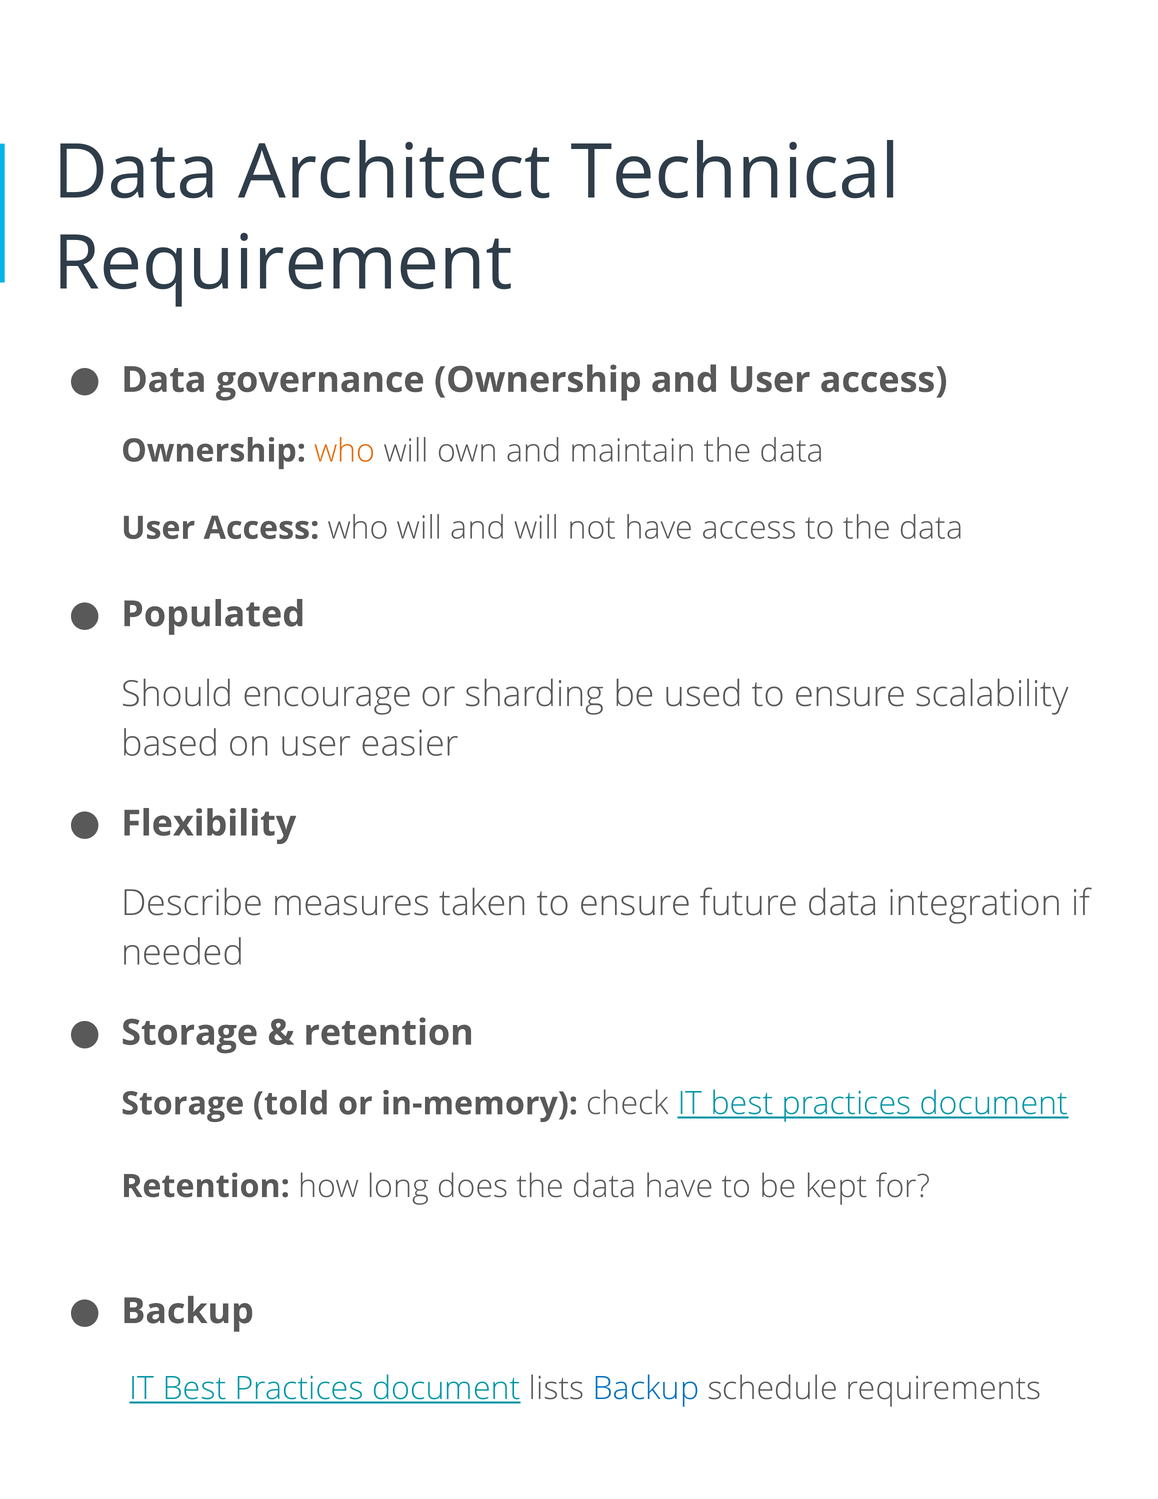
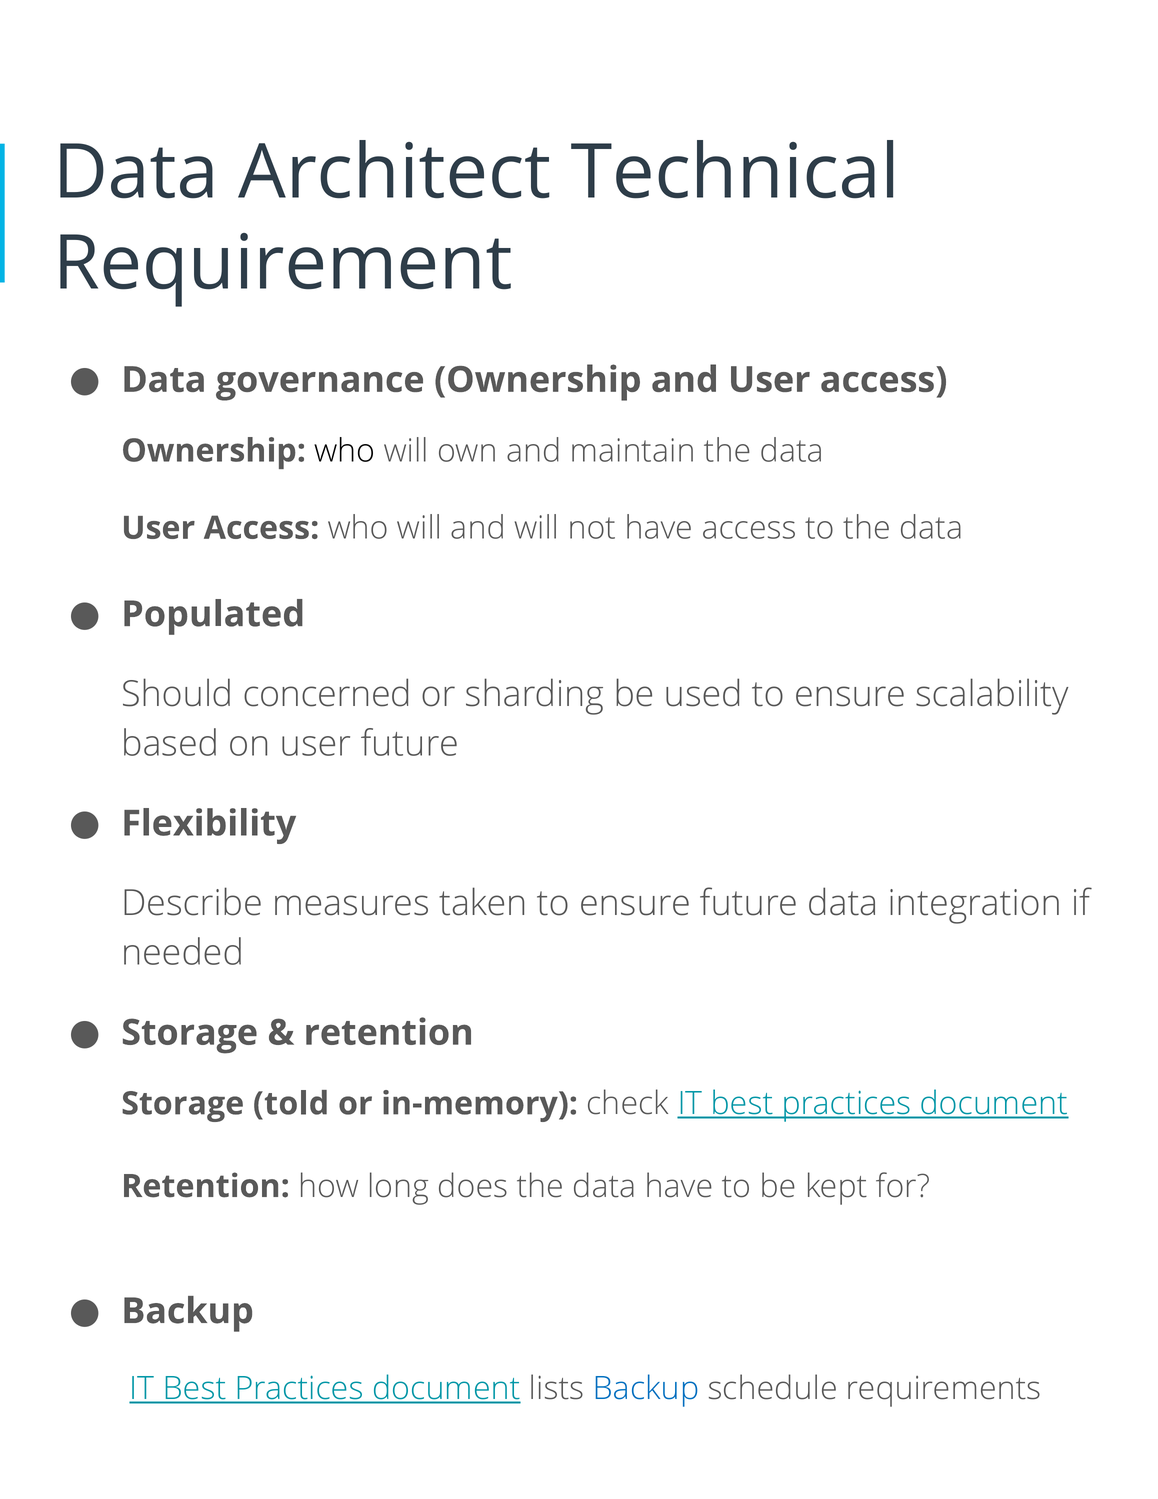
who colour: orange -> black (345, 451)
encourage: encourage -> concerned (327, 694)
user easier: easier -> future (410, 744)
